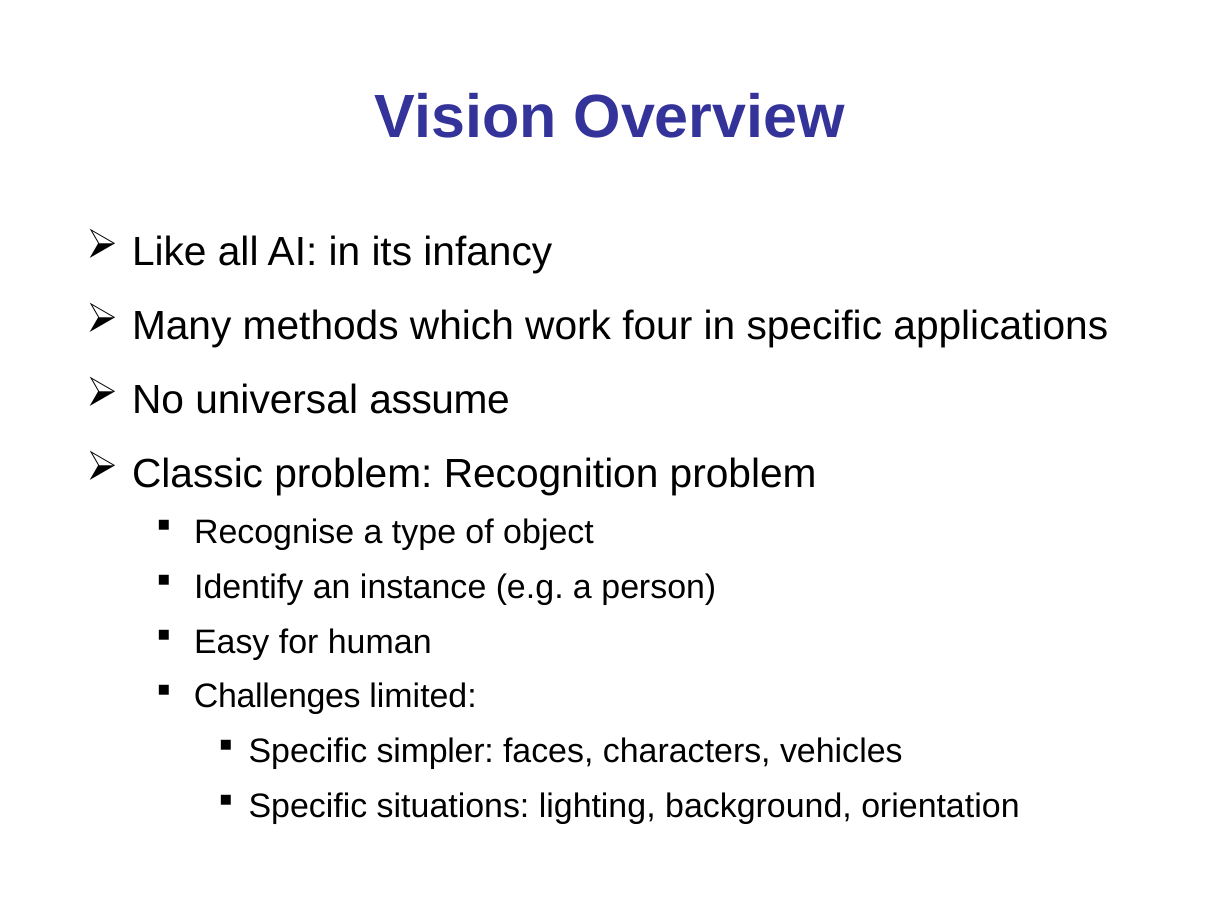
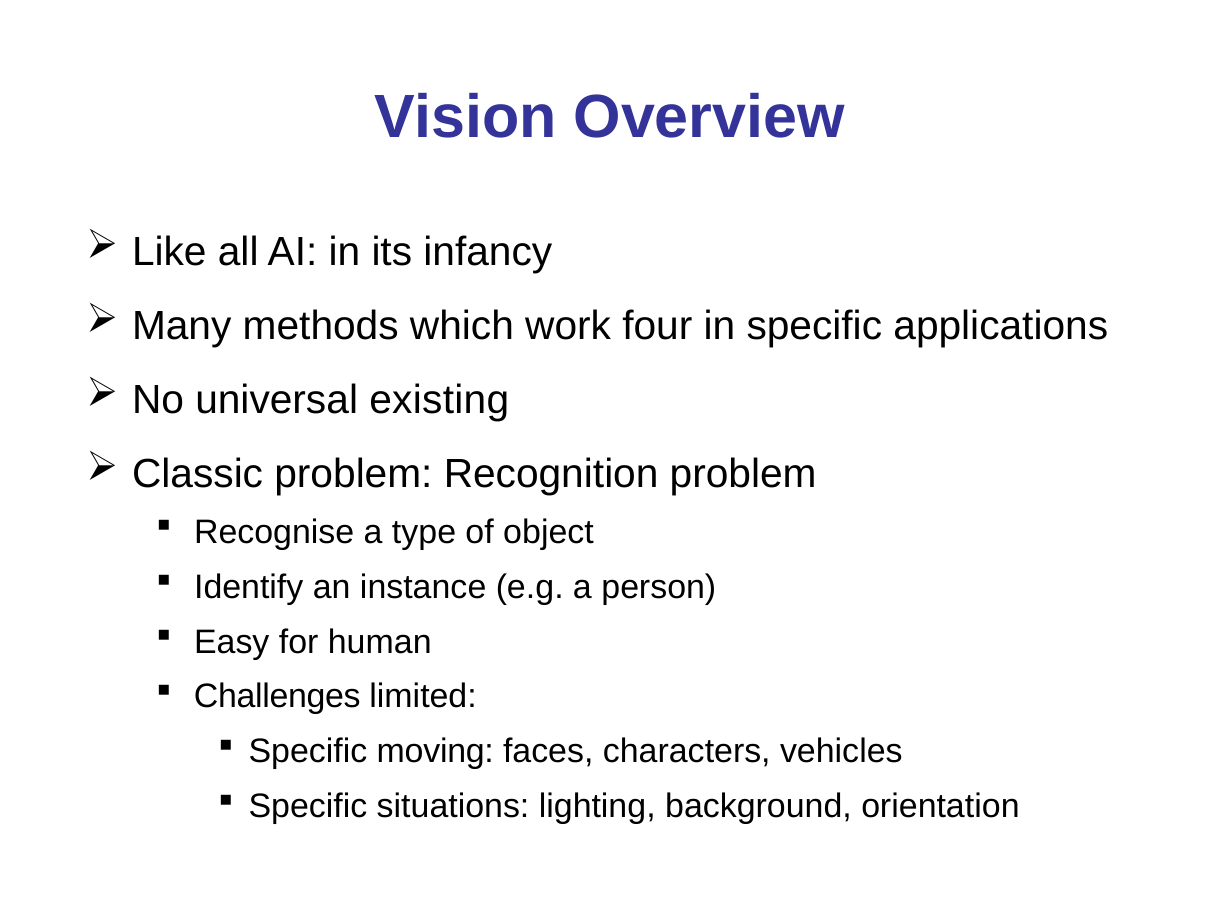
assume: assume -> existing (439, 400)
simpler: simpler -> moving (435, 752)
